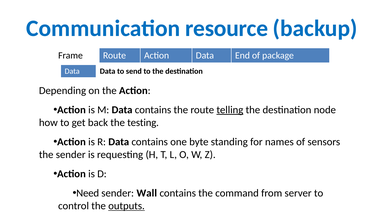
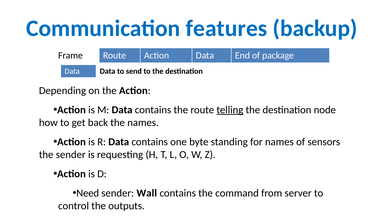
resource: resource -> features (226, 28)
the testing: testing -> names (143, 123)
outputs underline: present -> none (127, 206)
